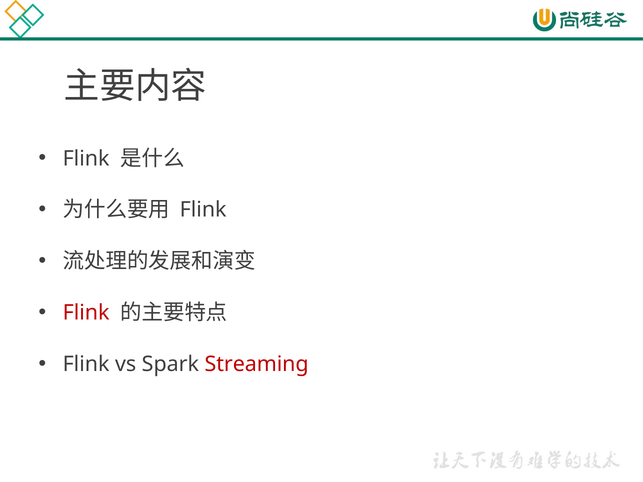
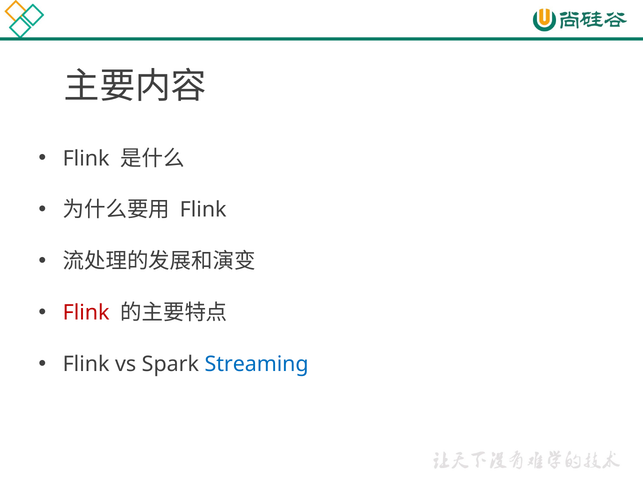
Streaming colour: red -> blue (257, 364)
